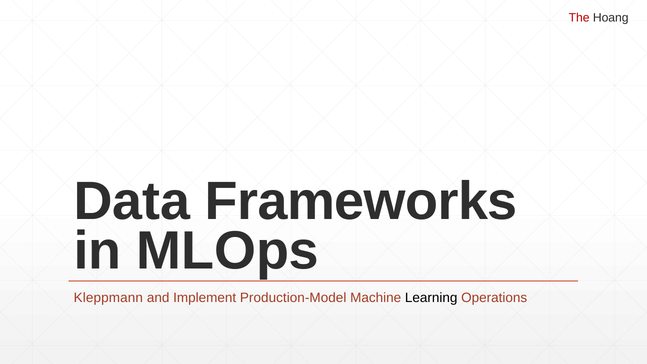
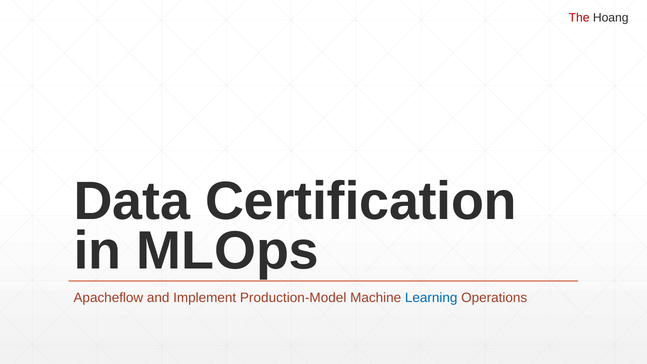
Frameworks: Frameworks -> Certification (361, 202)
Kleppmann: Kleppmann -> Apacheflow (108, 298)
Learning colour: black -> blue (431, 298)
